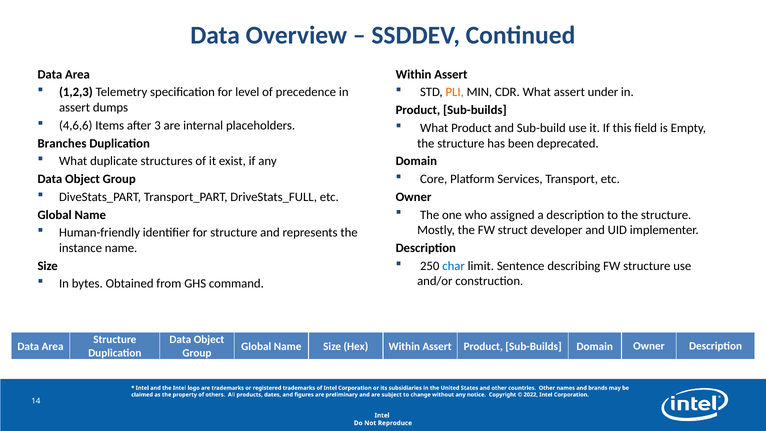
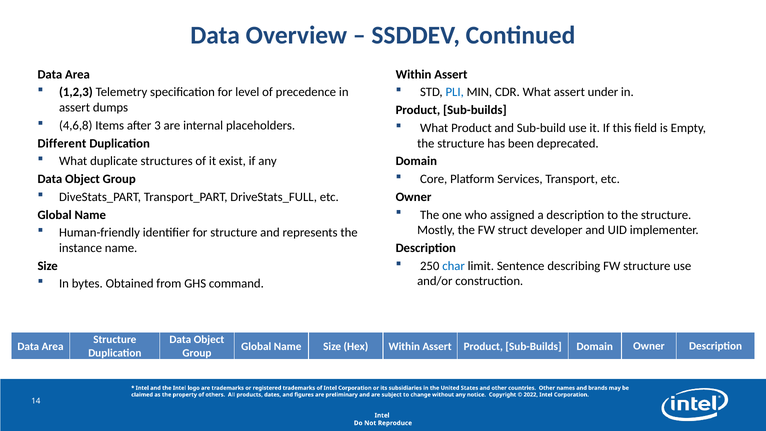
PLI colour: orange -> blue (455, 92)
4,6,6: 4,6,6 -> 4,6,8 (76, 125)
Branches: Branches -> Different (62, 143)
